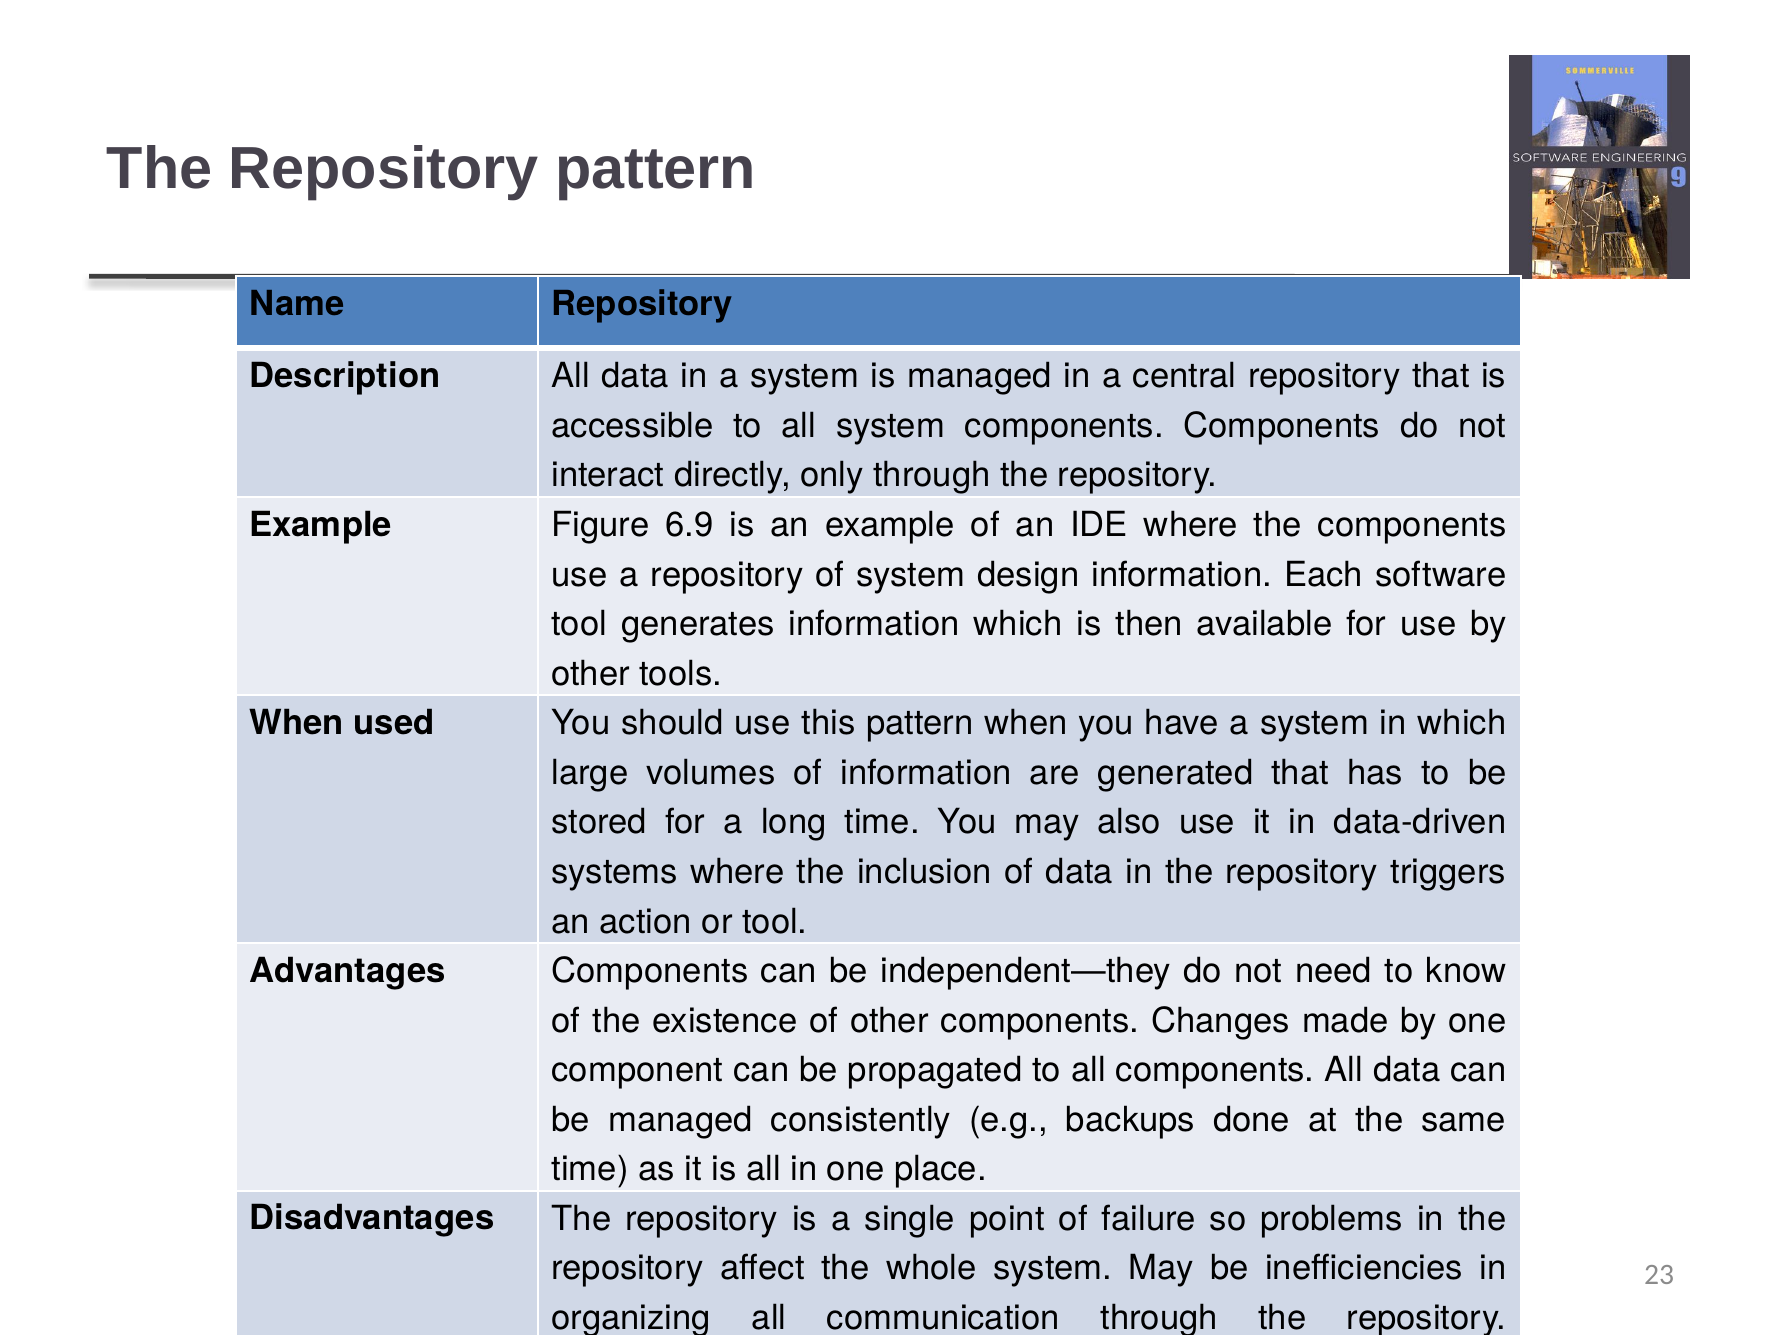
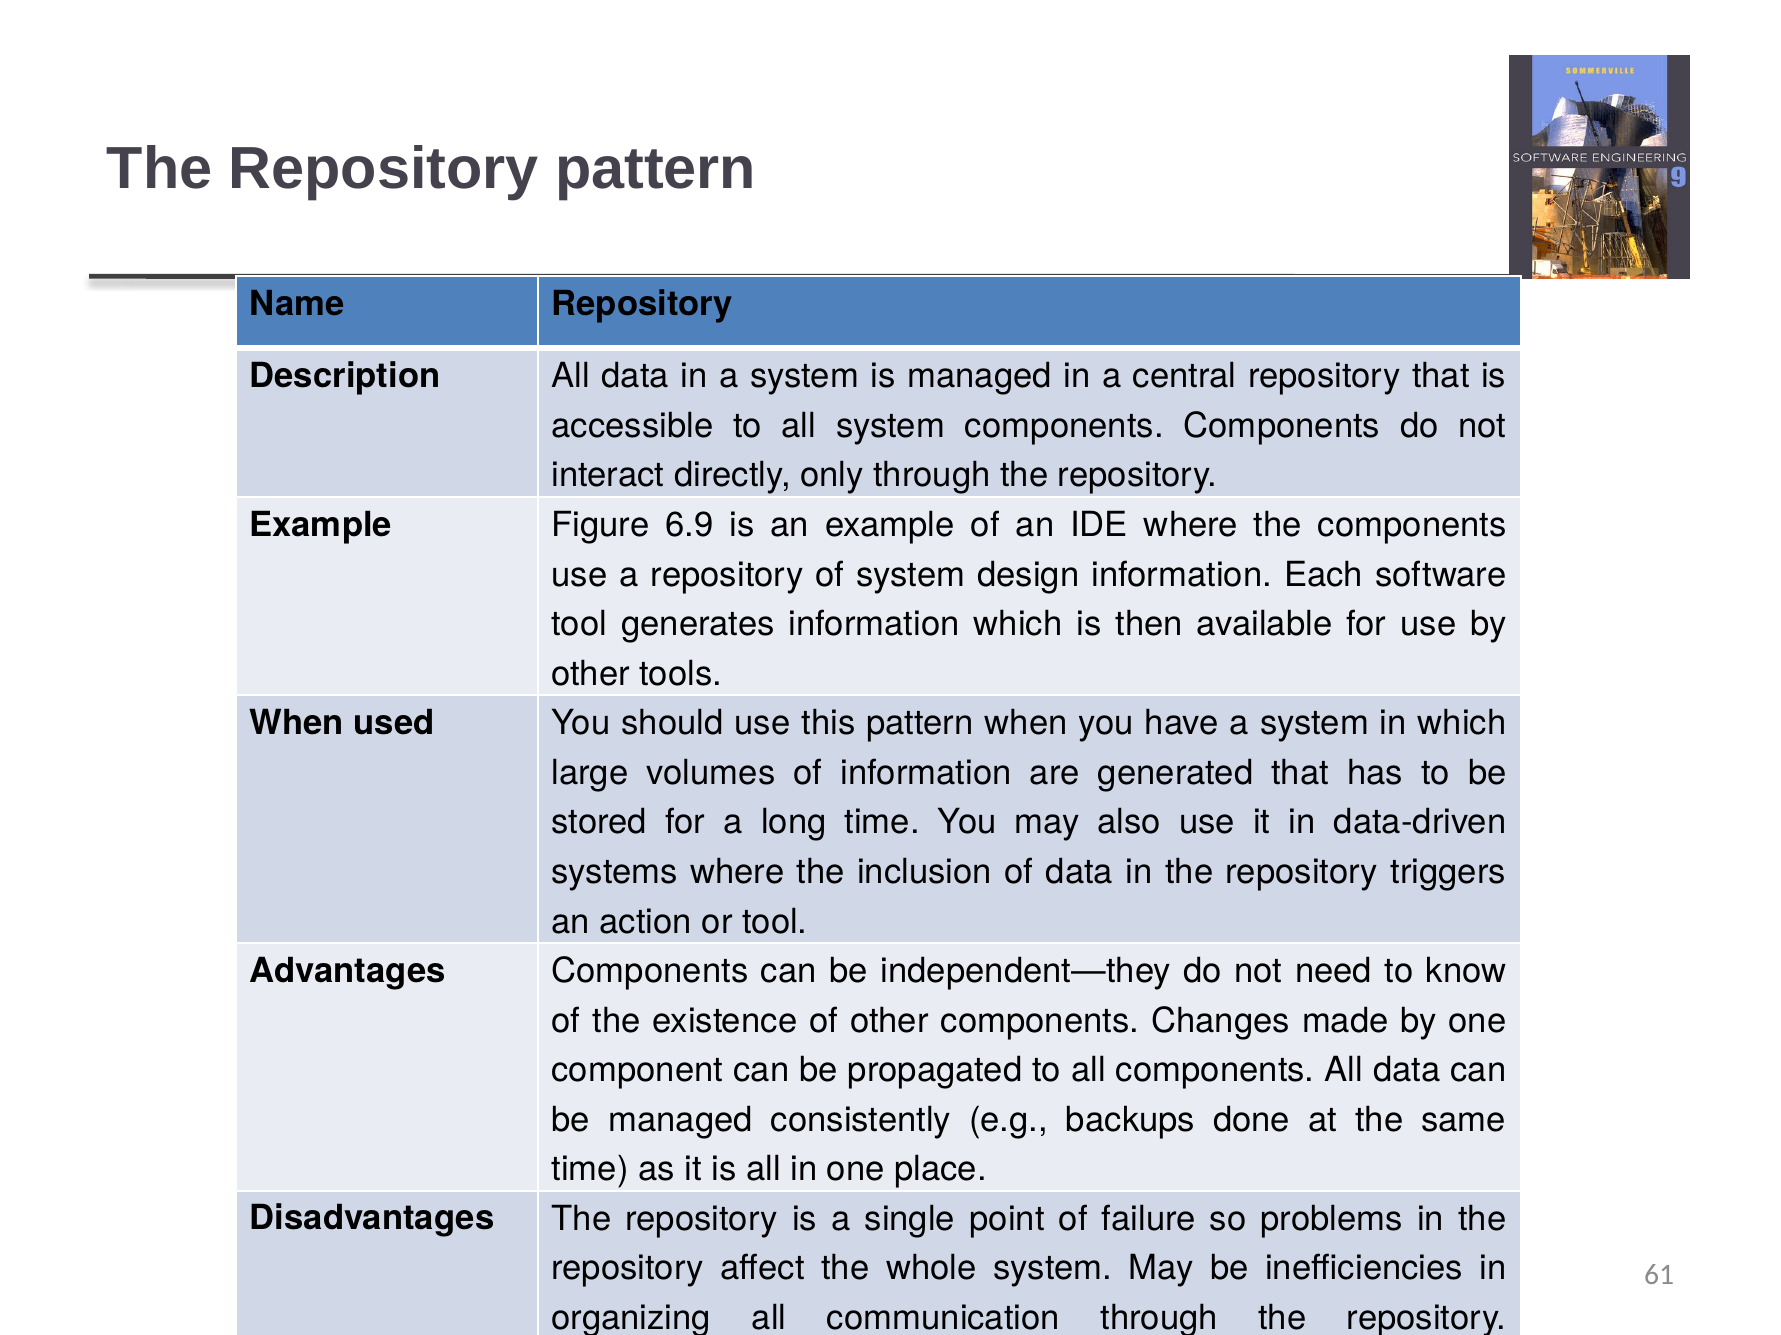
23: 23 -> 61 (1659, 1275)
